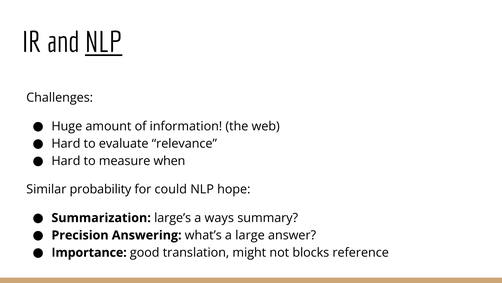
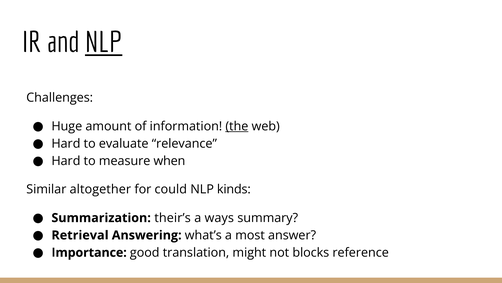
the underline: none -> present (237, 126)
probability: probability -> altogether (100, 189)
hope: hope -> kinds (234, 189)
large’s: large’s -> their’s (173, 217)
Precision: Precision -> Retrieval (80, 235)
large: large -> most (250, 235)
